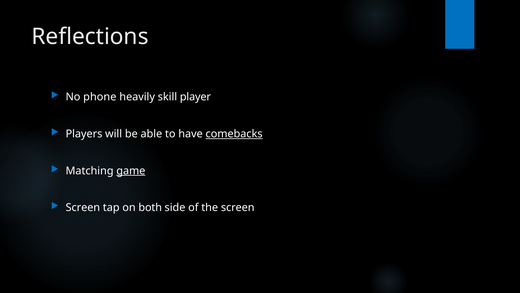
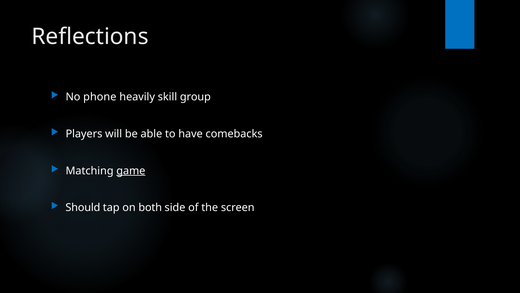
player: player -> group (195, 97)
comebacks underline: present -> none (234, 134)
Screen: Screen -> Should (83, 207)
